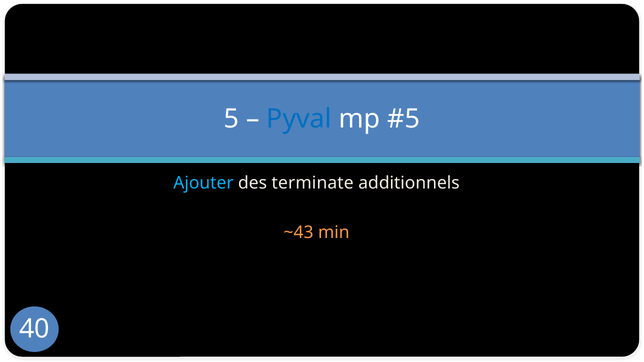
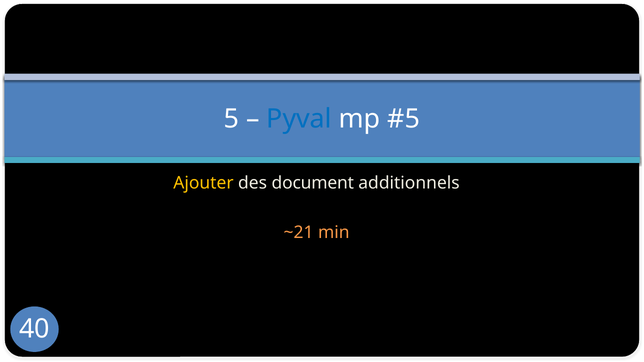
Ajouter colour: light blue -> yellow (203, 183)
terminate: terminate -> document (313, 183)
~43: ~43 -> ~21 (299, 233)
